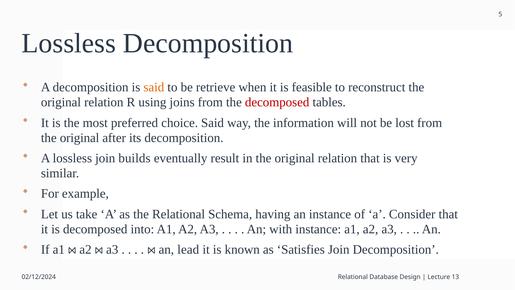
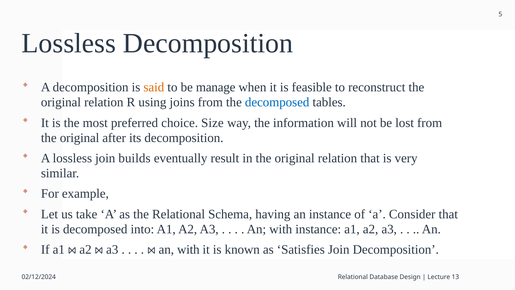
retrieve: retrieve -> manage (216, 87)
decomposed colour: red -> blue (277, 102)
choice Said: Said -> Size (212, 123)
lead: lead -> with (188, 249)
